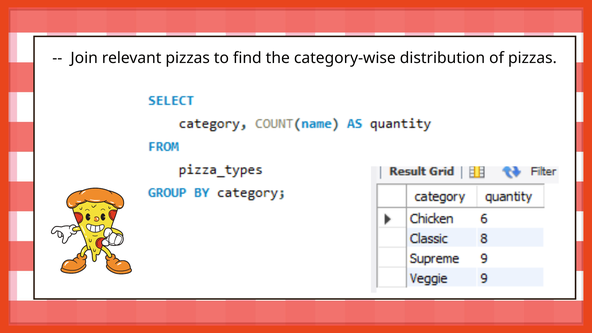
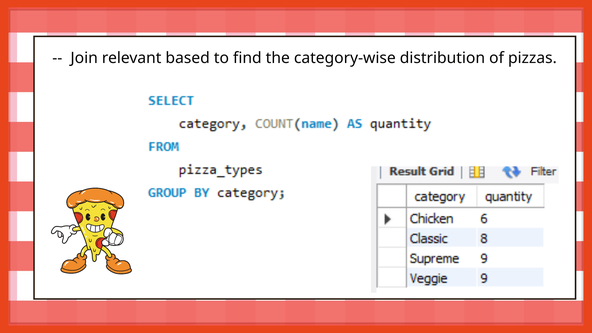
relevant pizzas: pizzas -> based (188, 58)
